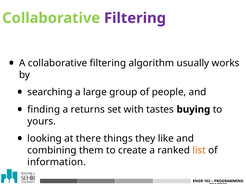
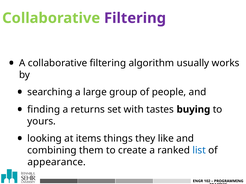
there: there -> items (89, 139)
list colour: orange -> blue (199, 151)
information: information -> appearance (57, 162)
